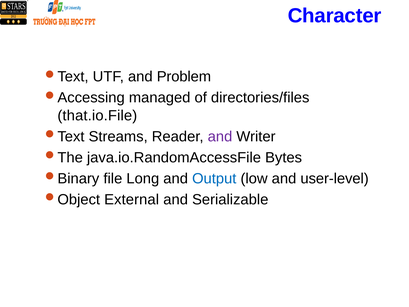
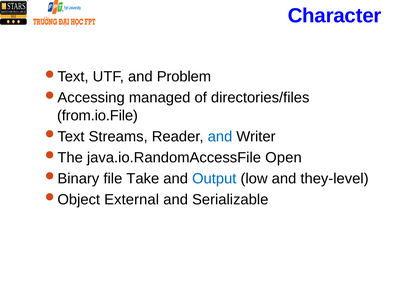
that.io.File: that.io.File -> from.io.File (97, 115)
and colour: purple -> blue (220, 136)
Bytes: Bytes -> Open (283, 157)
Long: Long -> Take (143, 178)
user-level: user-level -> they-level (335, 178)
